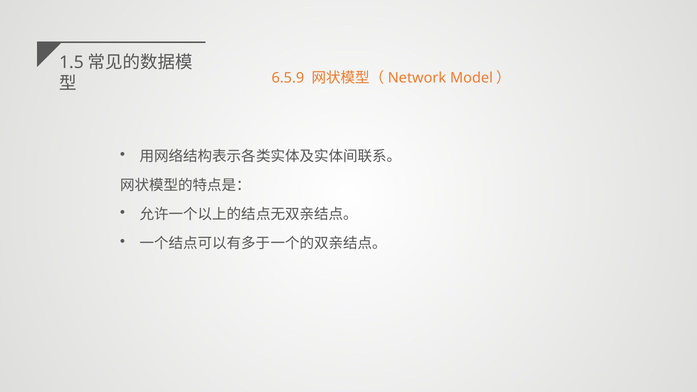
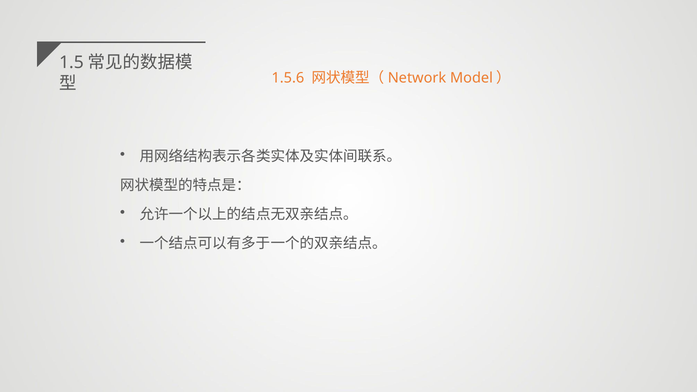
6.5.9: 6.5.9 -> 1.5.6 (288, 78)
